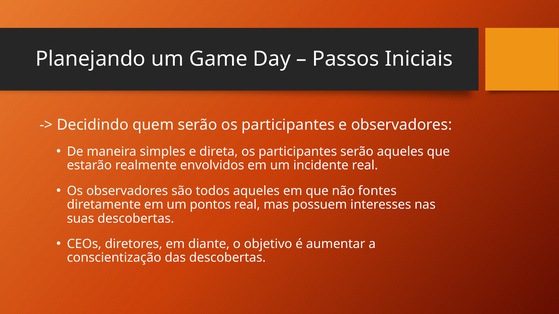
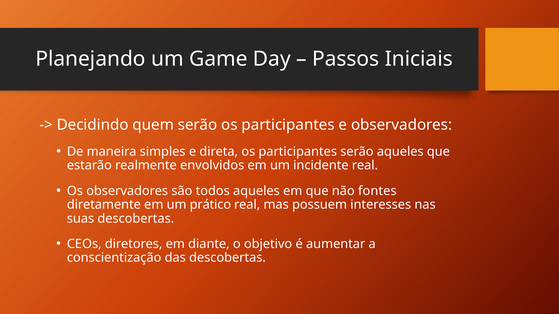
pontos: pontos -> prático (210, 205)
